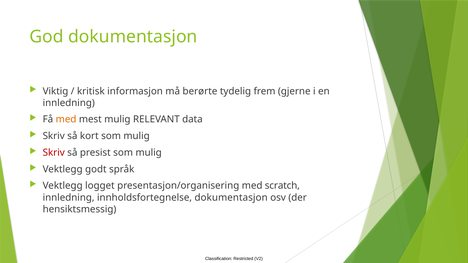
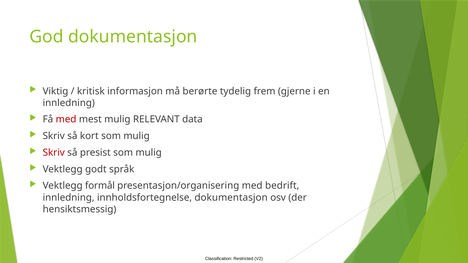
med colour: orange -> red (66, 120)
logget: logget -> formål (100, 186)
scratch: scratch -> bedrift (282, 186)
